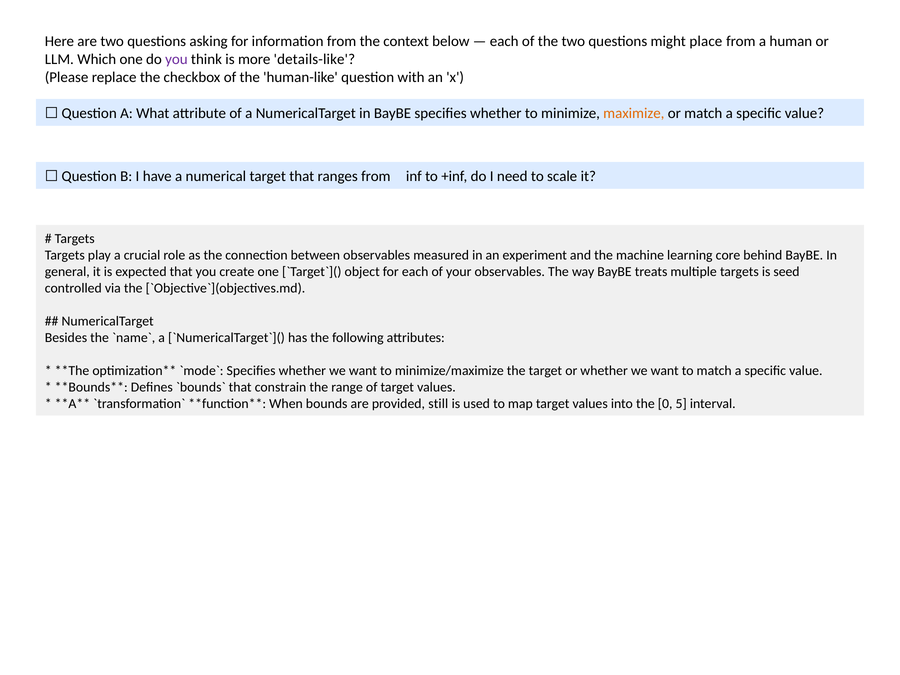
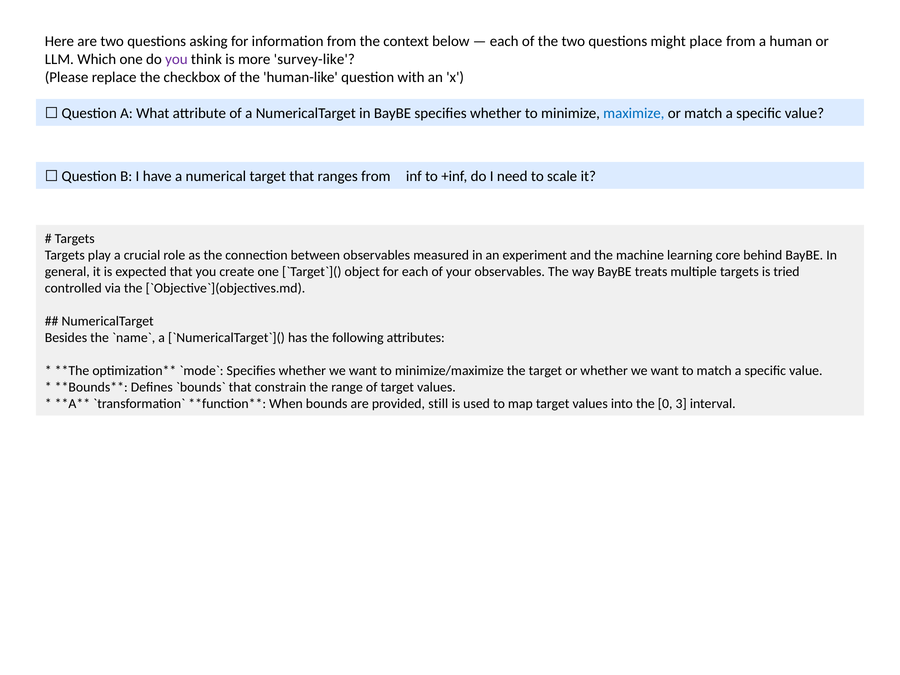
details-like: details-like -> survey-like (314, 59)
maximize colour: orange -> blue (634, 113)
seed: seed -> tried (787, 272)
5: 5 -> 3 (681, 404)
